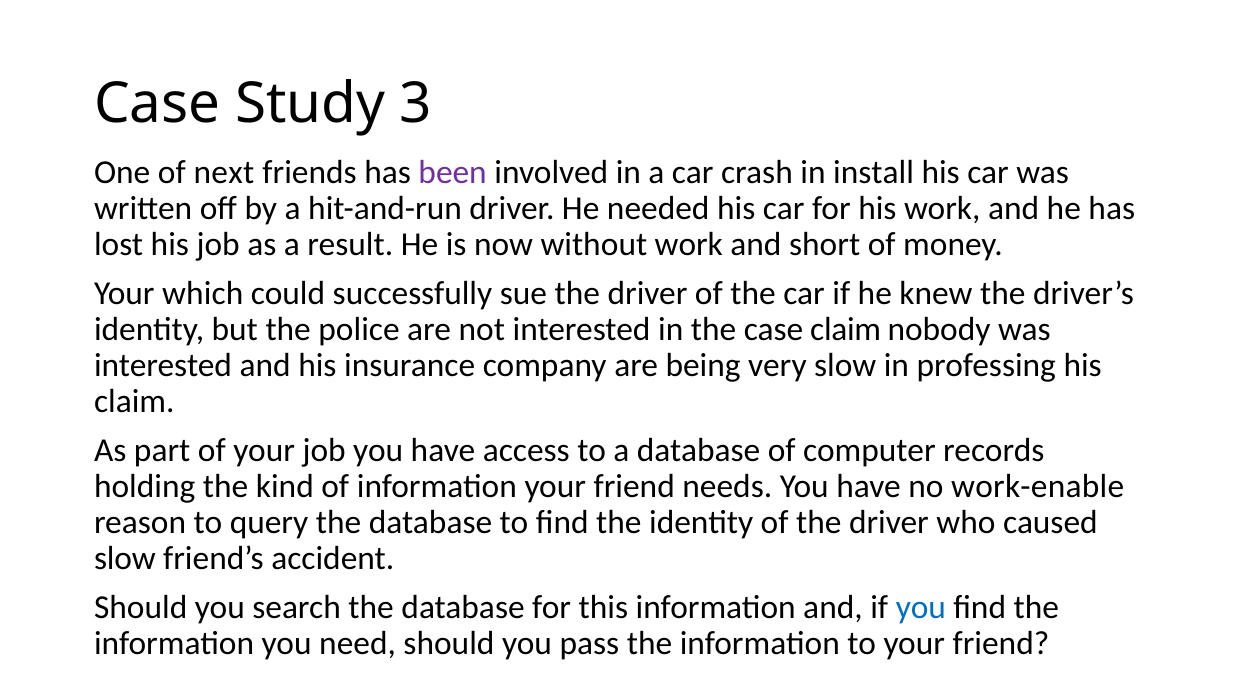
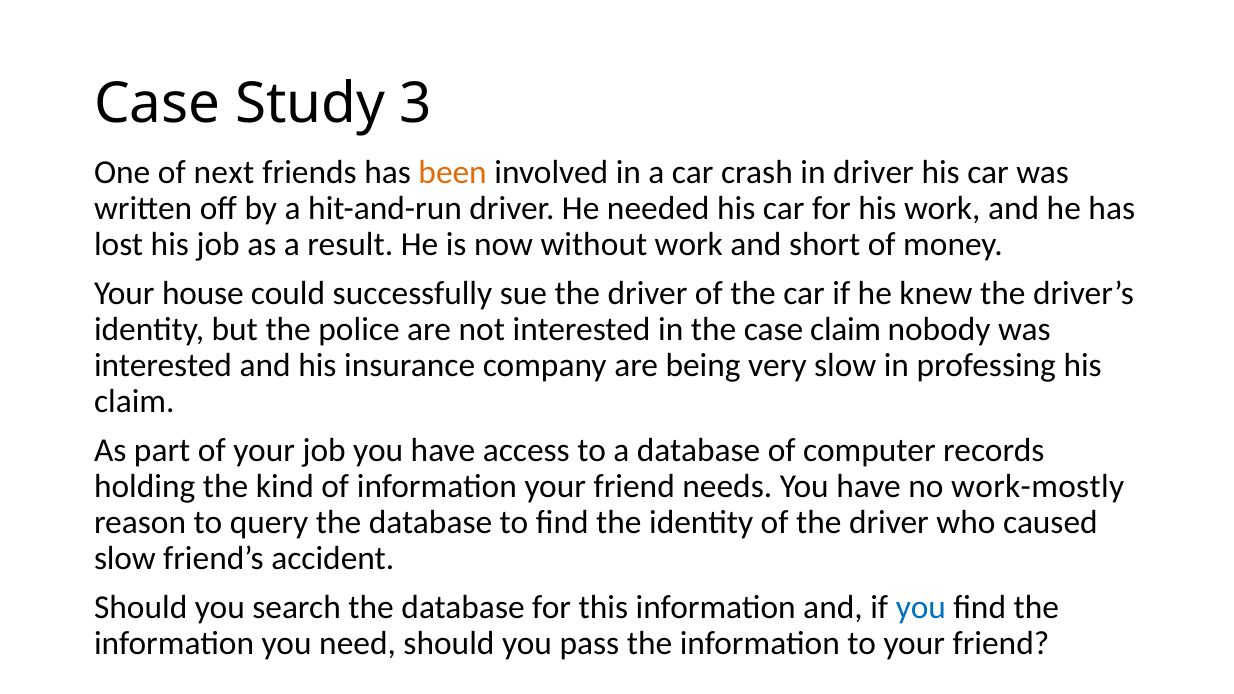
been colour: purple -> orange (453, 172)
in install: install -> driver (874, 172)
which: which -> house (203, 293)
work-enable: work-enable -> work-mostly (1038, 486)
